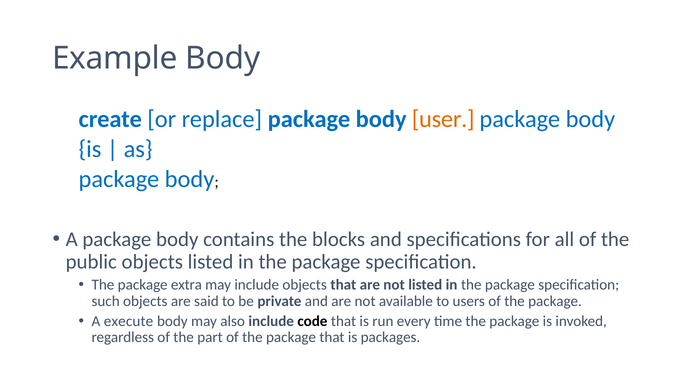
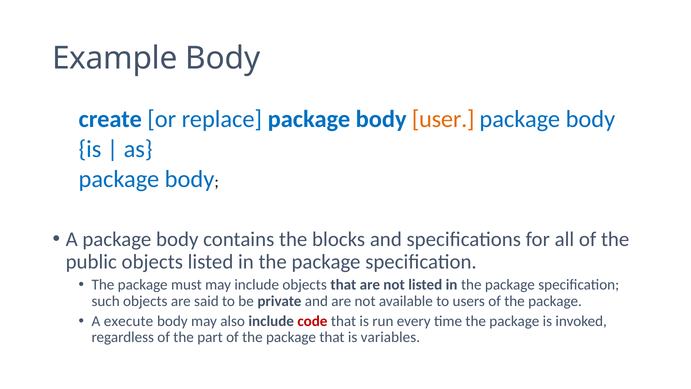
extra: extra -> must (186, 285)
code colour: black -> red (312, 321)
packages: packages -> variables (390, 337)
